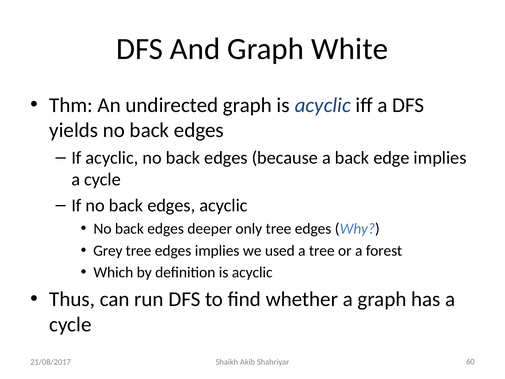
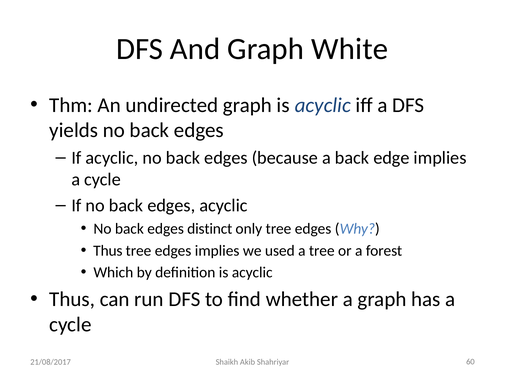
deeper: deeper -> distinct (210, 229)
Grey: Grey -> Thus (108, 250)
